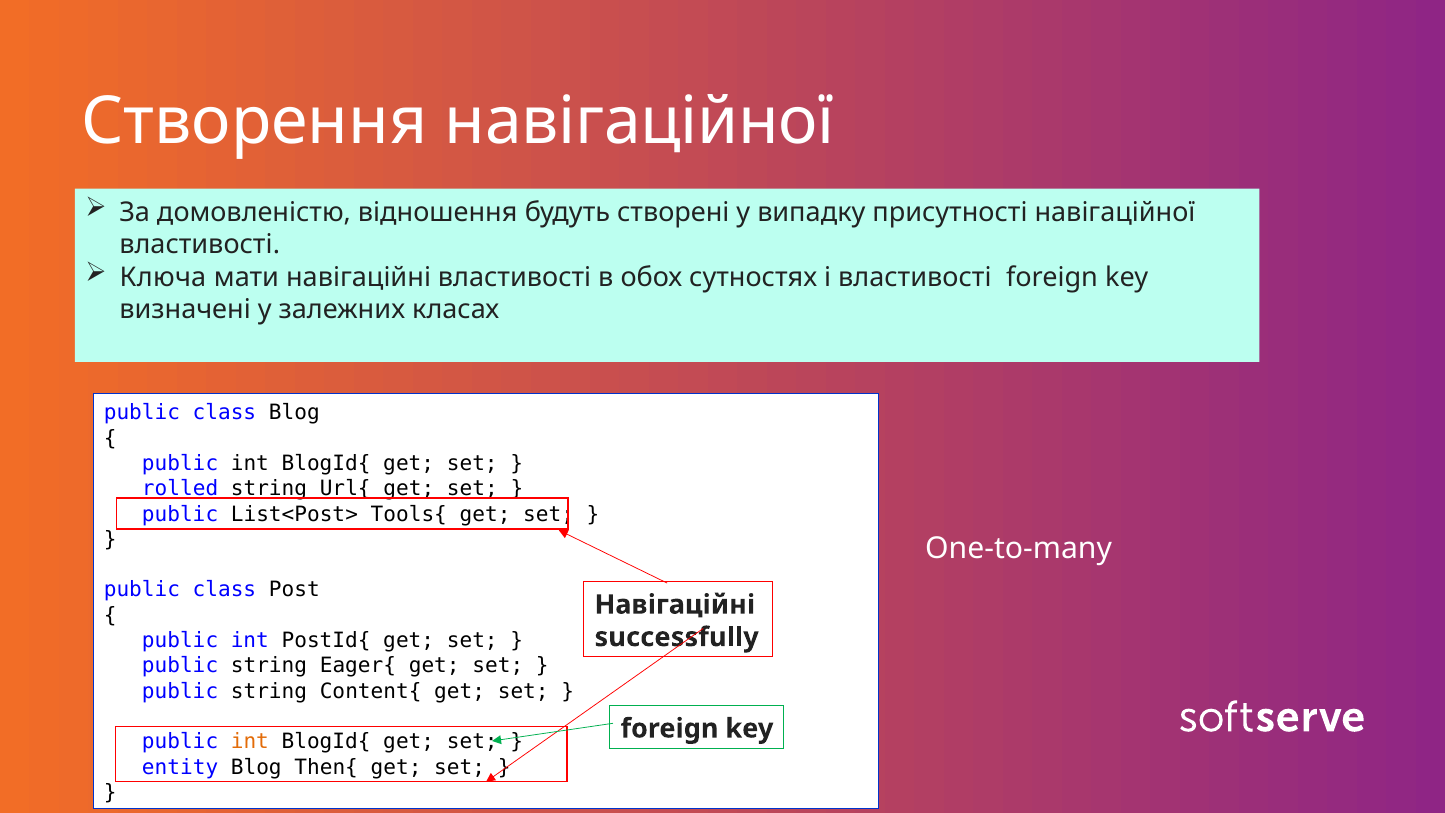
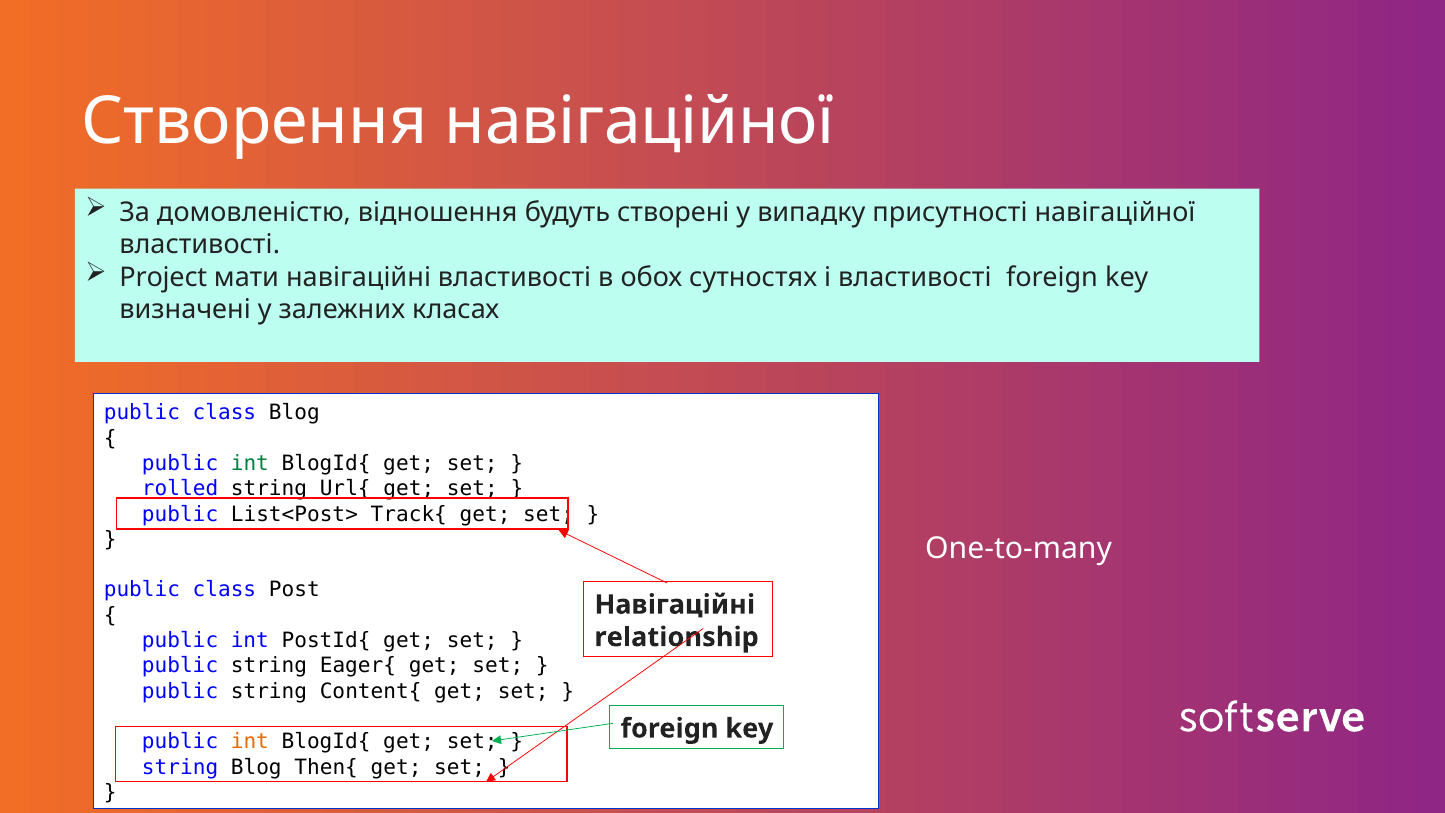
Ключа: Ключа -> Project (163, 277)
int colour: black -> green (250, 463)
Tools{: Tools{ -> Track{ (409, 514)
successfully: successfully -> relationship (677, 637)
entity: entity -> string (180, 767)
